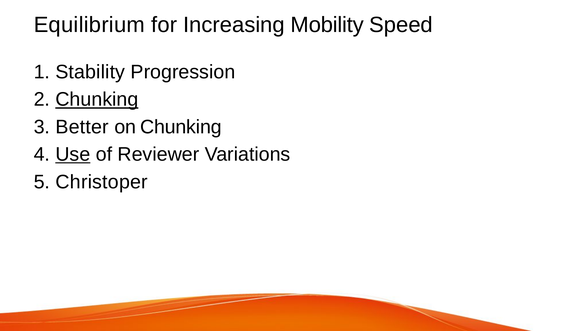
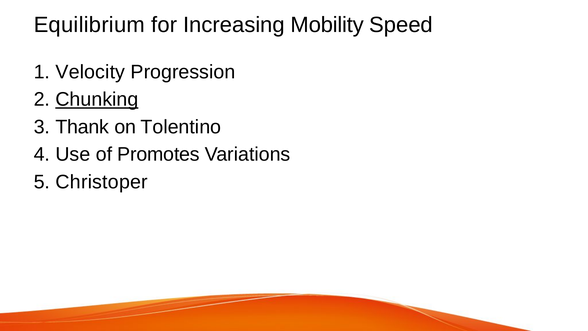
Stability: Stability -> Velocity (90, 72)
Better: Better -> Thank (82, 127)
on Chunking: Chunking -> Tolentino (181, 127)
Use underline: present -> none (73, 154)
Reviewer: Reviewer -> Promotes (159, 154)
